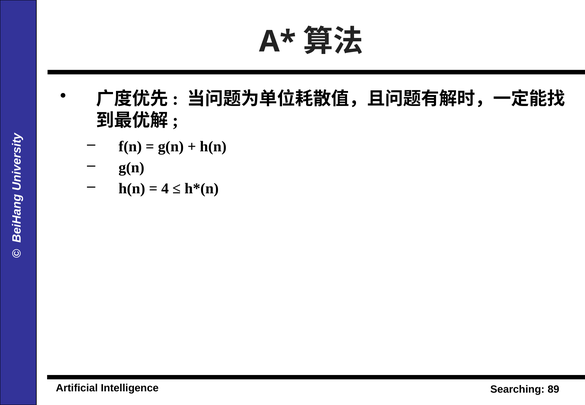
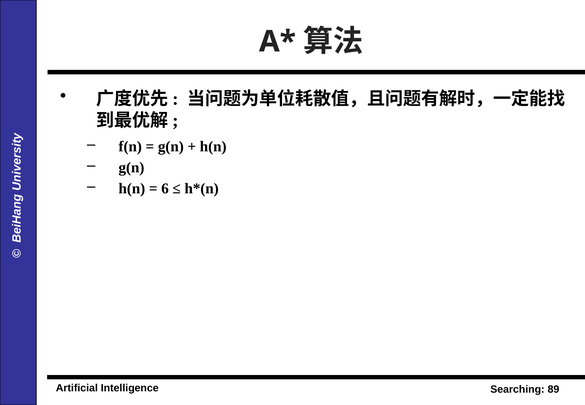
4: 4 -> 6 (165, 189)
